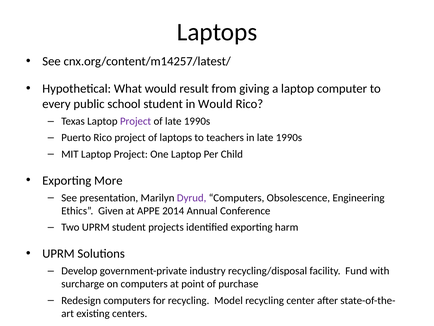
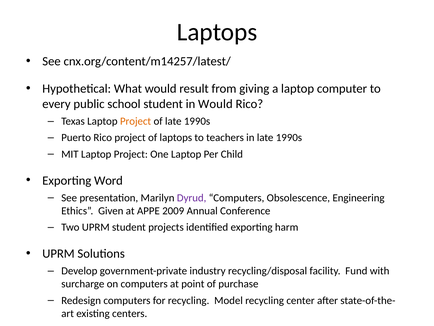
Project colour: purple -> orange (136, 121)
More: More -> Word (108, 180)
2014: 2014 -> 2009 (173, 211)
